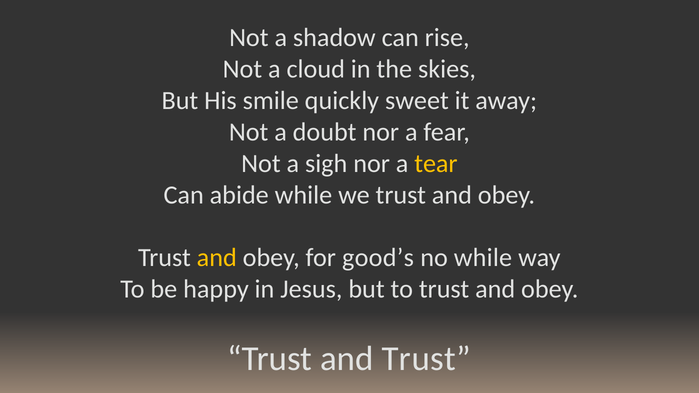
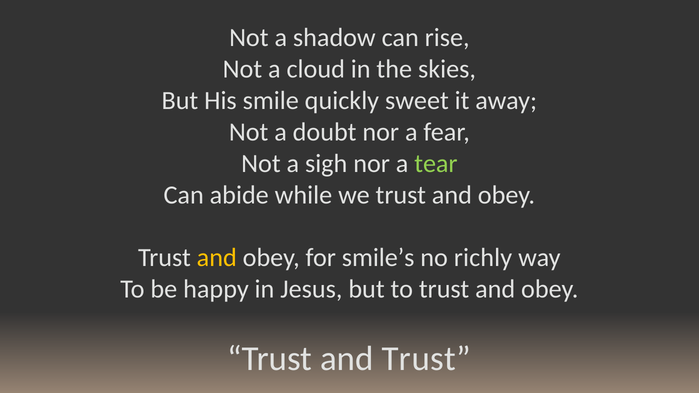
tear colour: yellow -> light green (436, 164)
good’s: good’s -> smile’s (378, 258)
no while: while -> richly (483, 258)
